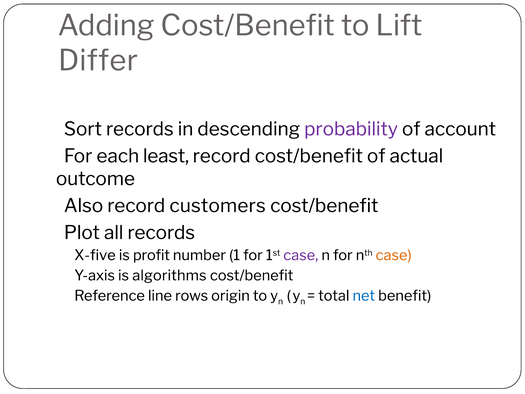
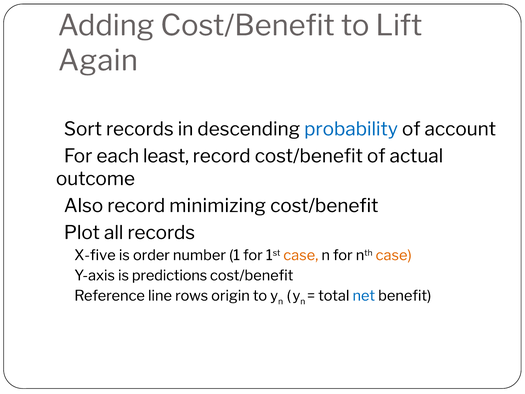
Differ: Differ -> Again (98, 61)
probability colour: purple -> blue (351, 129)
customers: customers -> minimizing (218, 206)
profit: profit -> order (151, 255)
case colour: purple -> orange (301, 255)
algorithms: algorithms -> predictions (170, 275)
